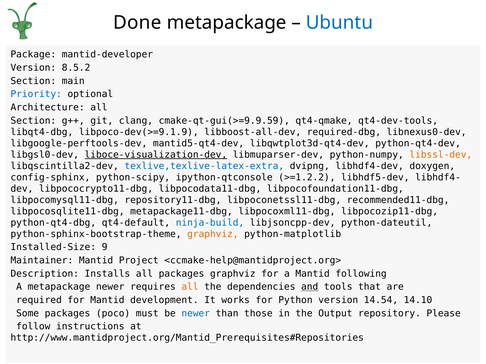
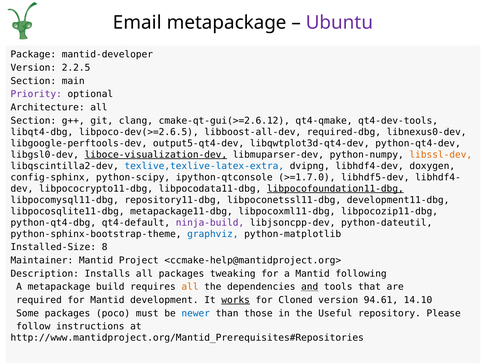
Done: Done -> Email (137, 23)
Ubuntu colour: blue -> purple (339, 23)
8.5.2: 8.5.2 -> 2.2.5 (76, 68)
Priority colour: blue -> purple (36, 94)
cmake-qt-gui(>=9.9.59: cmake-qt-gui(>=9.9.59 -> cmake-qt-gui(>=2.6.12 (224, 121)
libpoco-dev(>=9.1.9: libpoco-dev(>=9.1.9 -> libpoco-dev(>=2.6.5 (139, 132)
mantid5-qt4-dev: mantid5-qt4-dev -> output5-qt4-dev (199, 143)
>=1.2.2: >=1.2.2 -> >=1.7.0 (307, 178)
libpocofoundation11-dbg underline: none -> present (335, 189)
recommended11-dbg: recommended11-dbg -> development11-dbg (398, 200)
ninja-build colour: blue -> purple (210, 223)
graphviz colour: orange -> blue (213, 234)
9: 9 -> 8 (105, 247)
packages graphviz: graphviz -> tweaking (233, 274)
metapackage newer: newer -> build (110, 287)
works underline: none -> present (236, 300)
Python: Python -> Cloned (295, 300)
14.54: 14.54 -> 94.61 (381, 300)
Output: Output -> Useful (335, 314)
